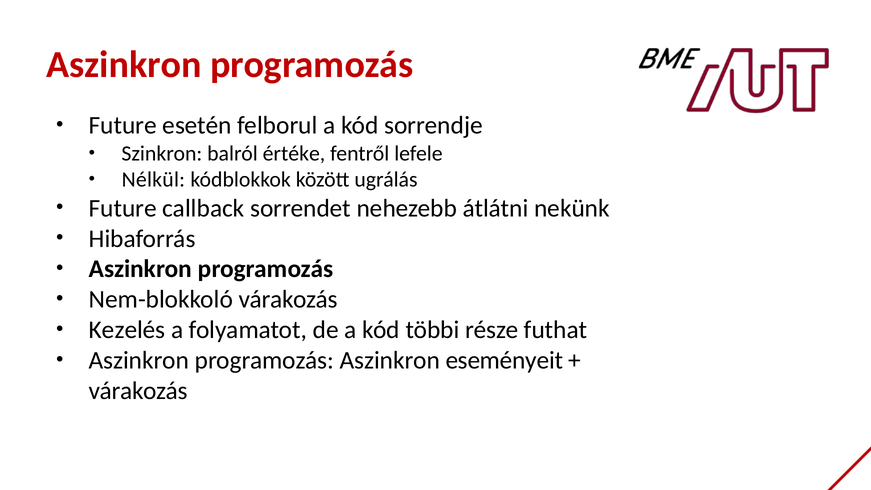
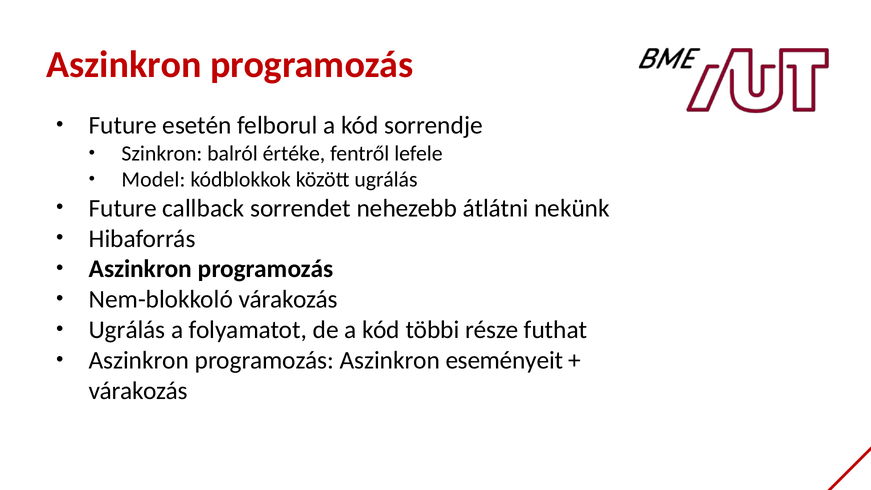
Nélkül: Nélkül -> Model (153, 180)
Kezelés: Kezelés -> Ugrálás (127, 330)
